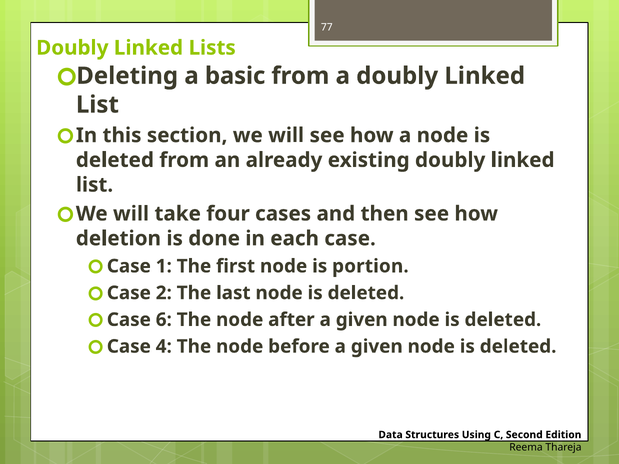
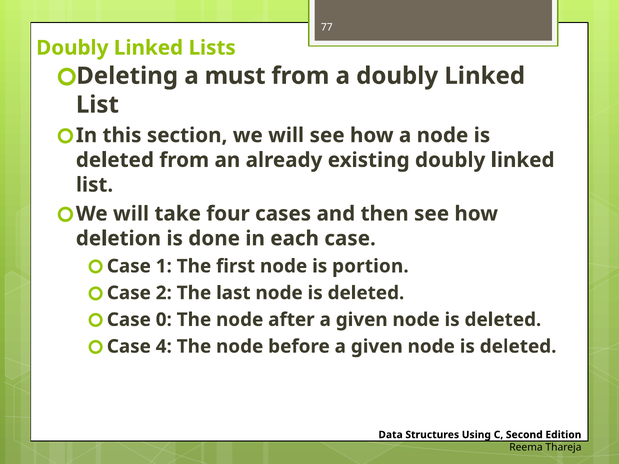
basic: basic -> must (235, 76)
6: 6 -> 0 (164, 320)
